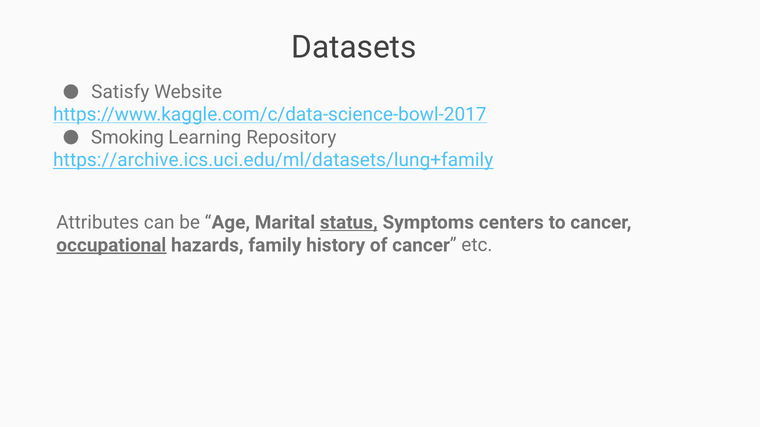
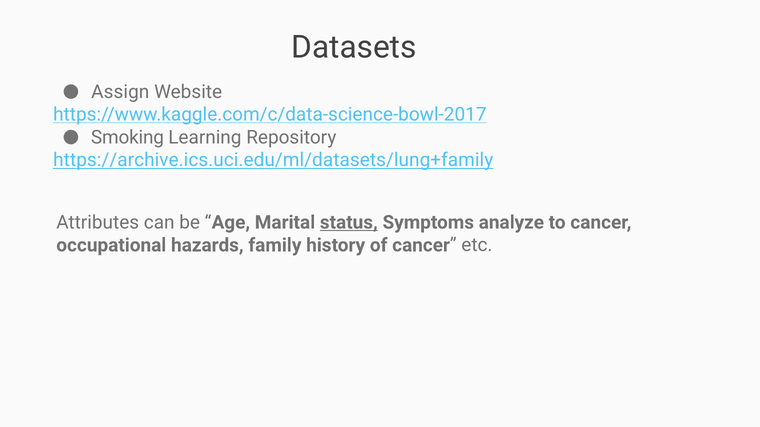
Satisfy: Satisfy -> Assign (120, 92)
centers: centers -> analyze (511, 223)
occupational underline: present -> none (111, 245)
